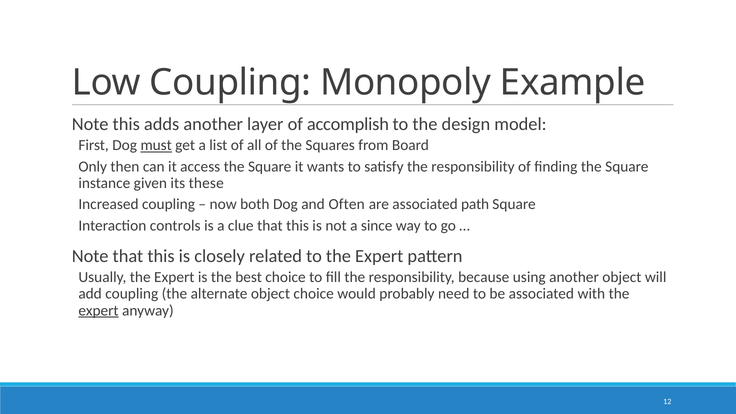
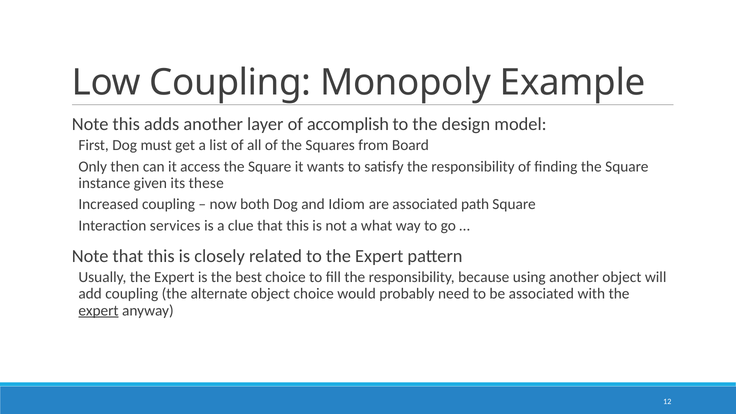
must underline: present -> none (156, 145)
Often: Often -> Idiom (347, 204)
controls: controls -> services (175, 225)
since: since -> what (377, 225)
